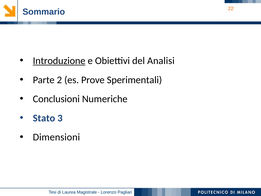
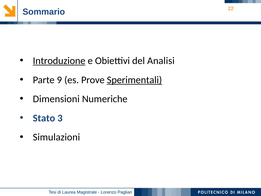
2: 2 -> 9 (59, 80)
Sperimentali underline: none -> present (134, 80)
Conclusioni: Conclusioni -> Dimensioni (56, 99)
Dimensioni: Dimensioni -> Simulazioni (56, 137)
